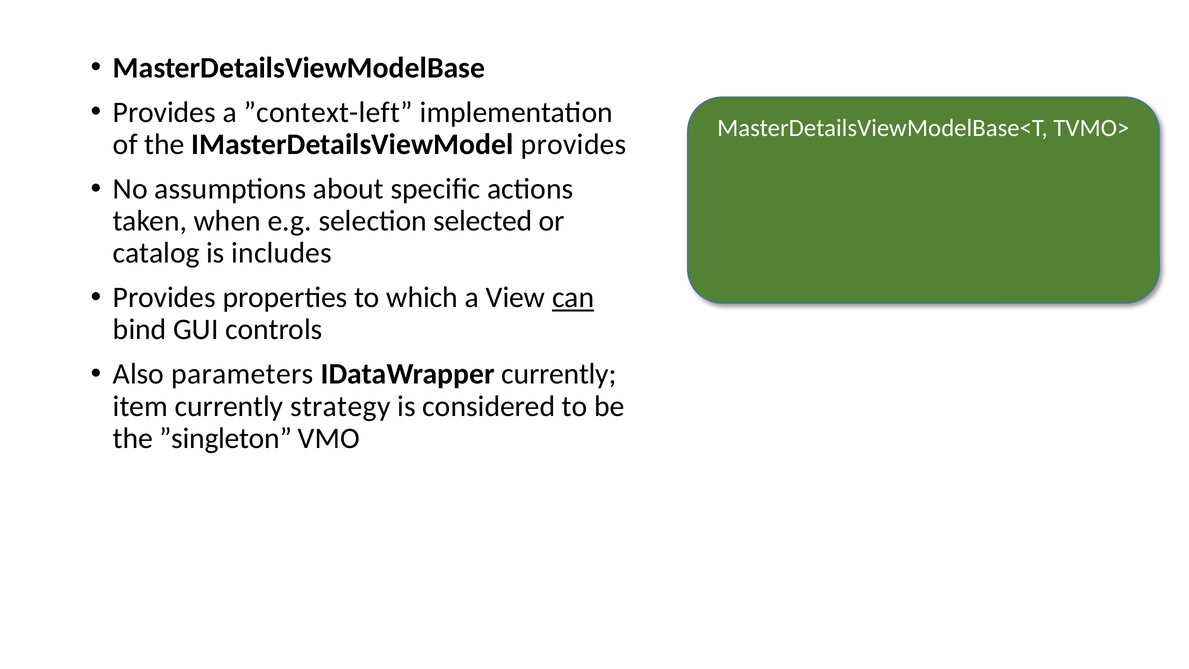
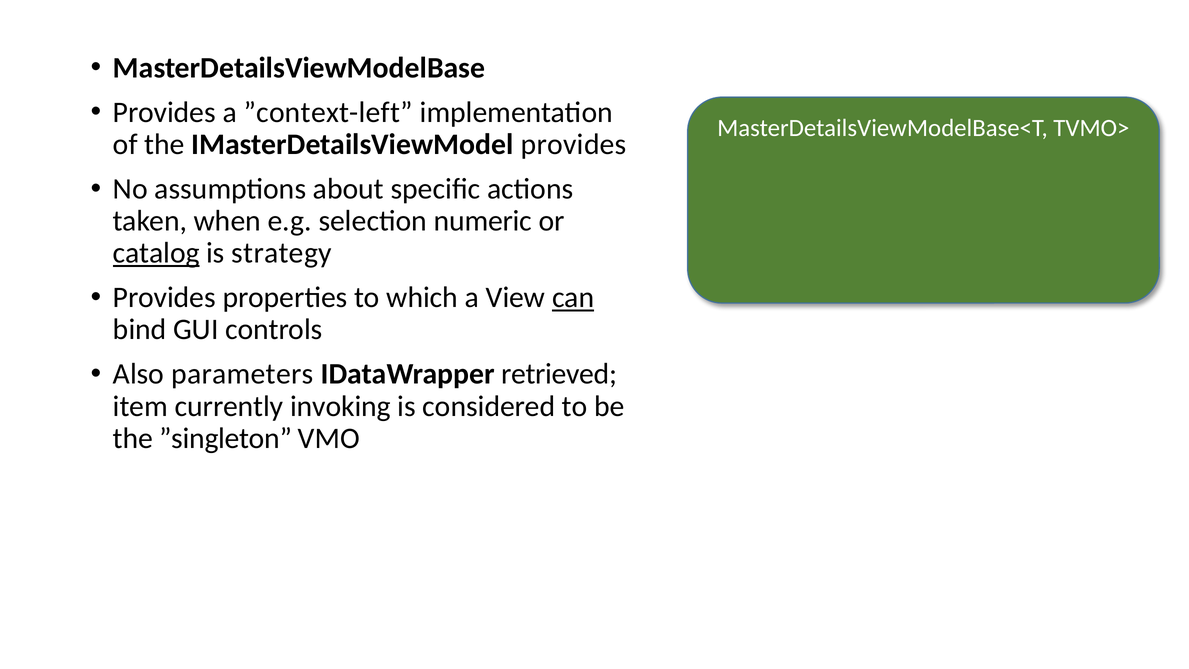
selected: selected -> numeric (483, 221)
catalog underline: none -> present (156, 253)
includes: includes -> strategy (282, 253)
IDataWrapper currently: currently -> retrieved (559, 374)
strategy: strategy -> invoking (340, 406)
